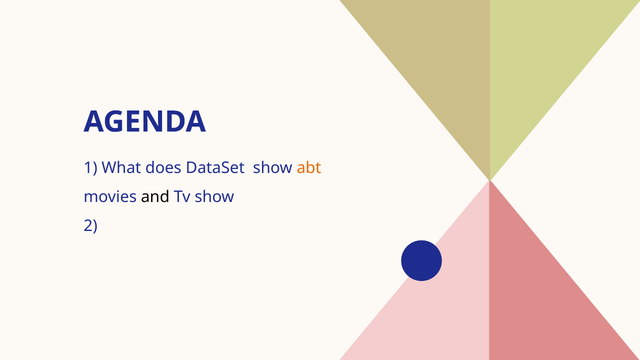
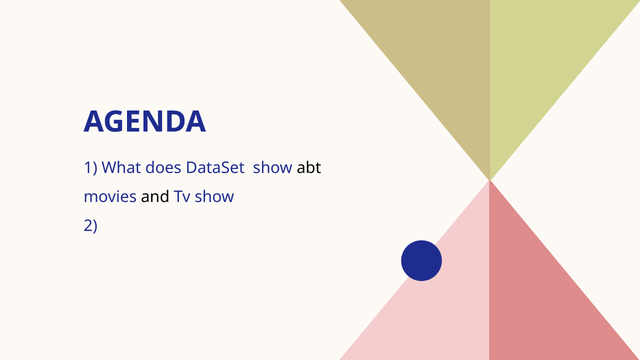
abt colour: orange -> black (309, 168)
